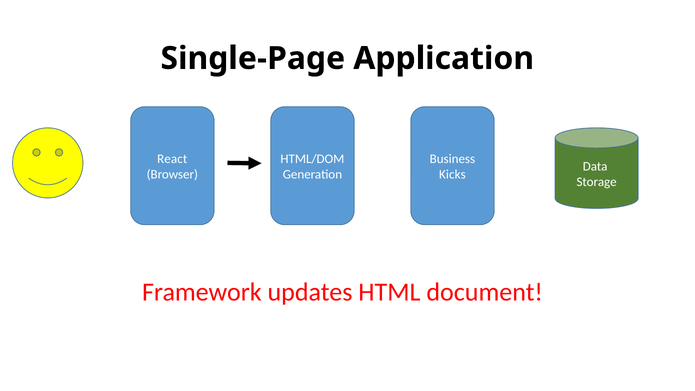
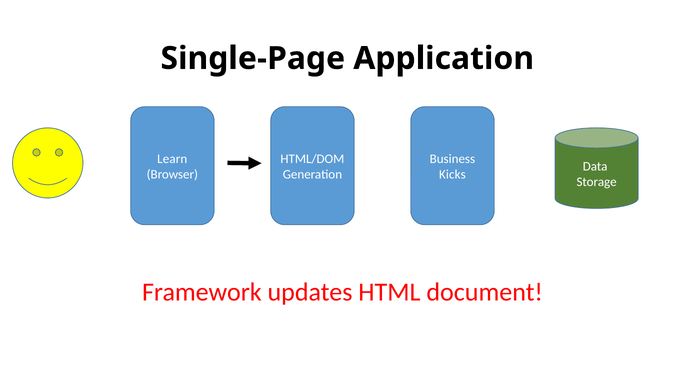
React: React -> Learn (172, 159)
